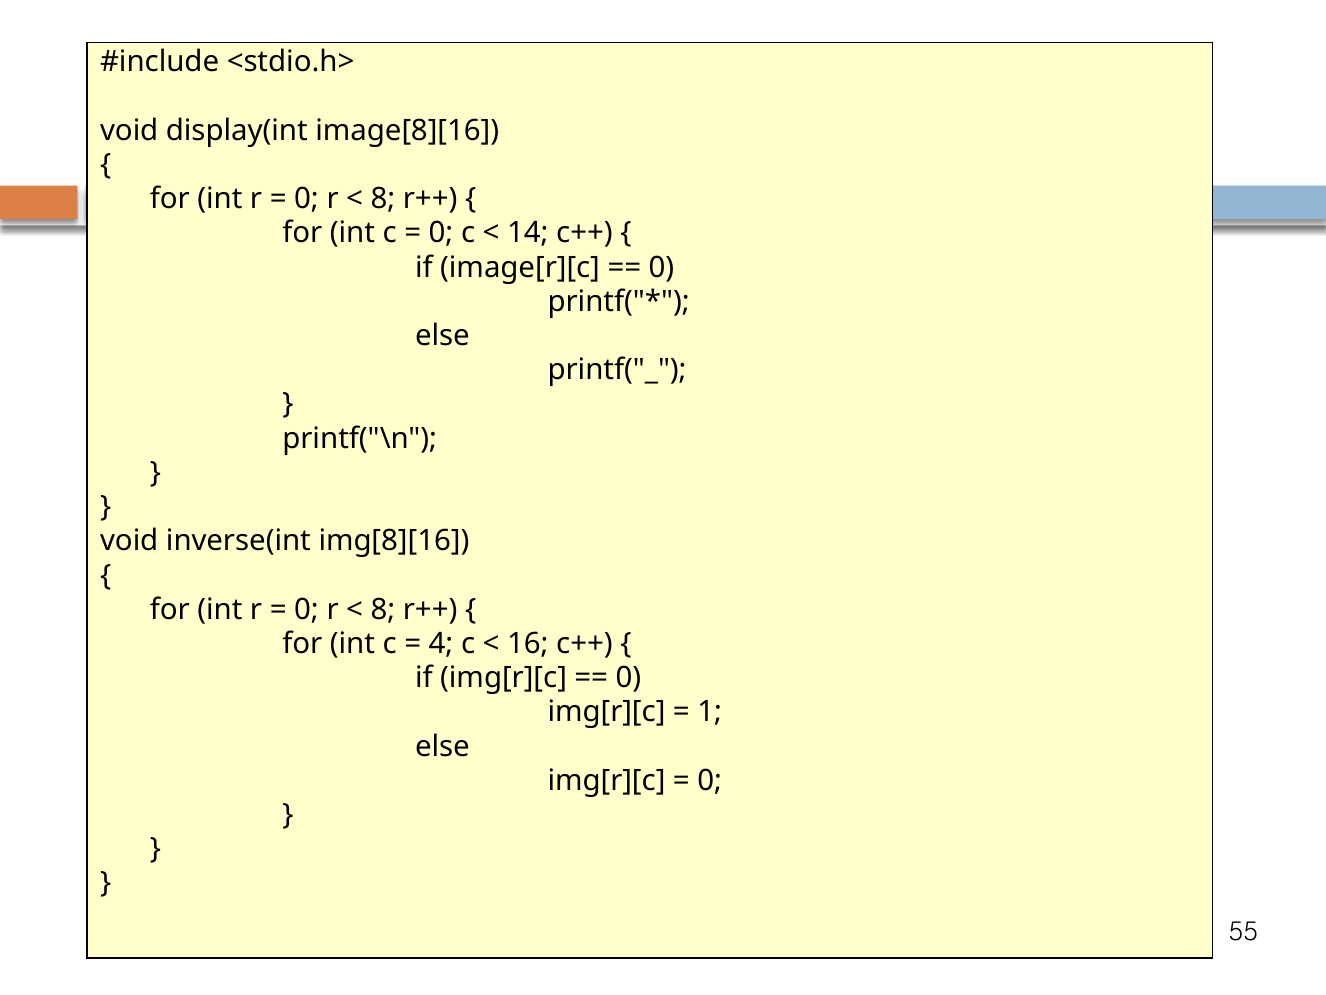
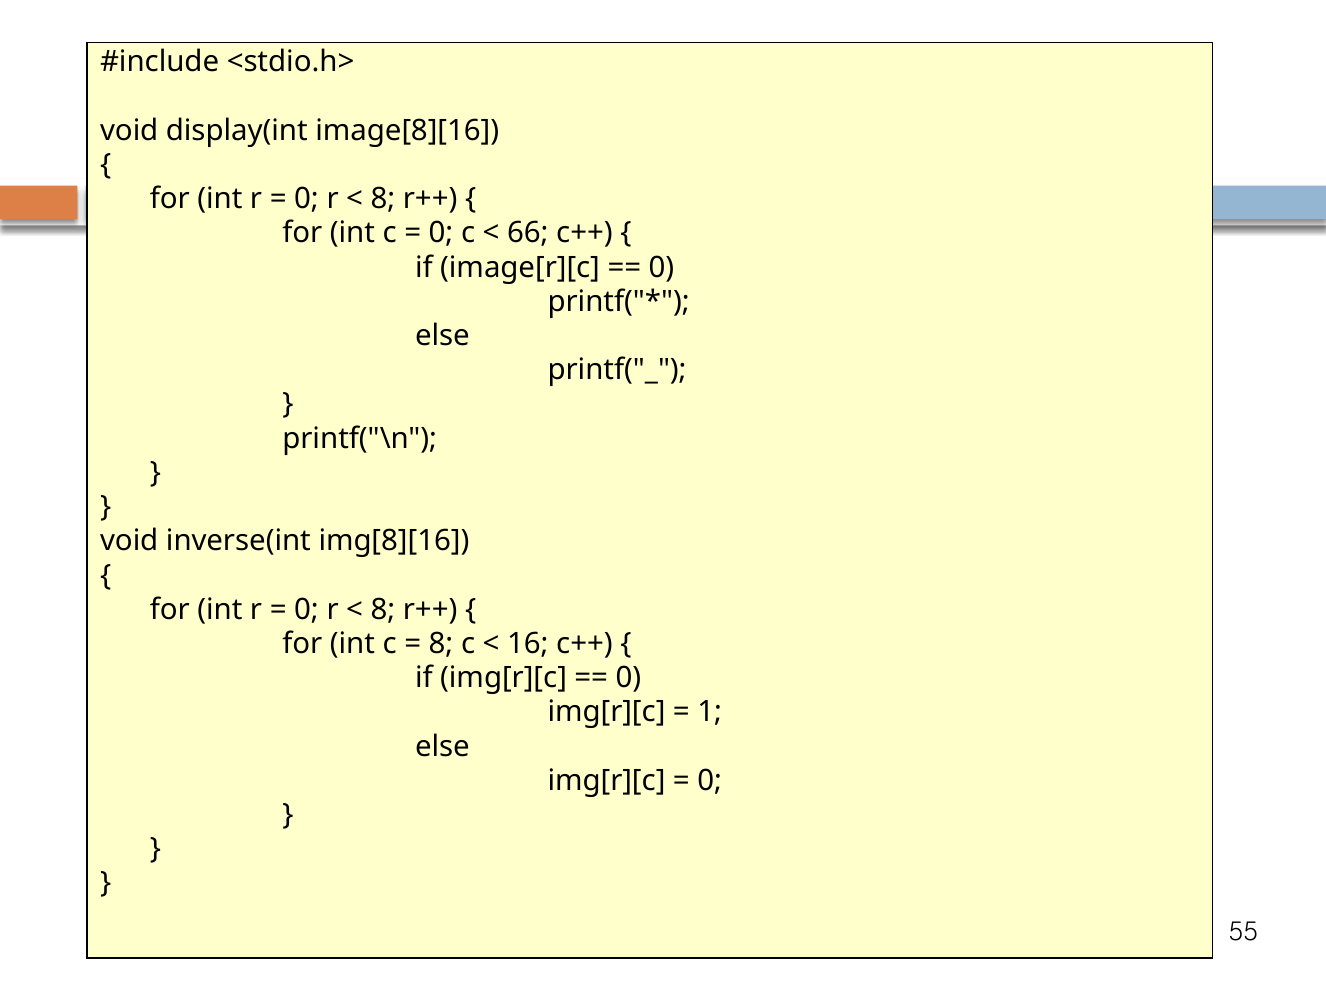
14: 14 -> 66 (528, 233)
4: 4 -> 8 (441, 643)
